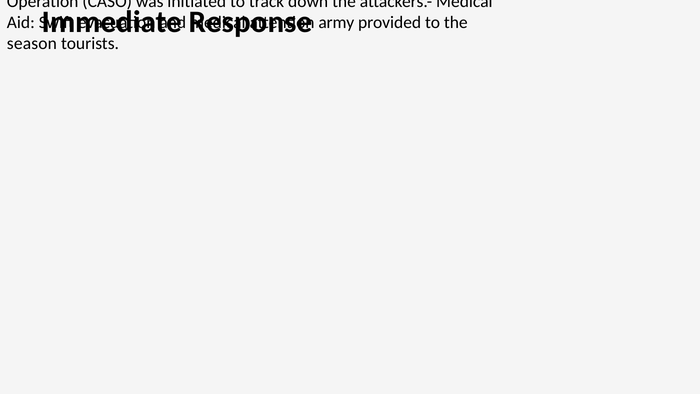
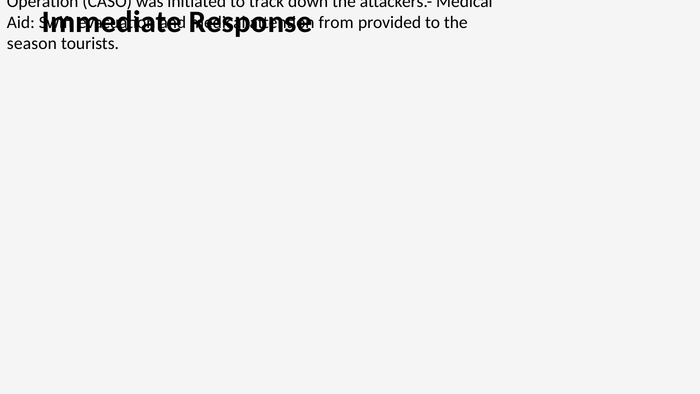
army: army -> from (336, 22)
